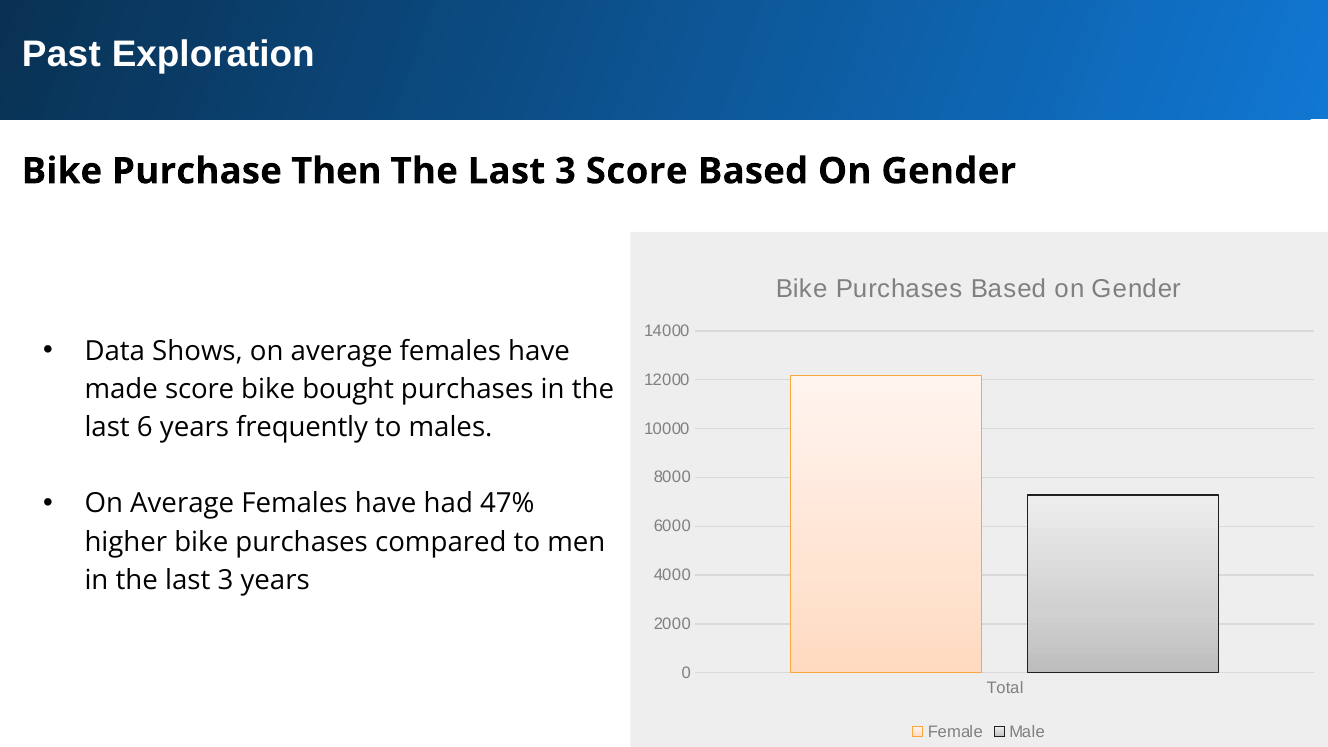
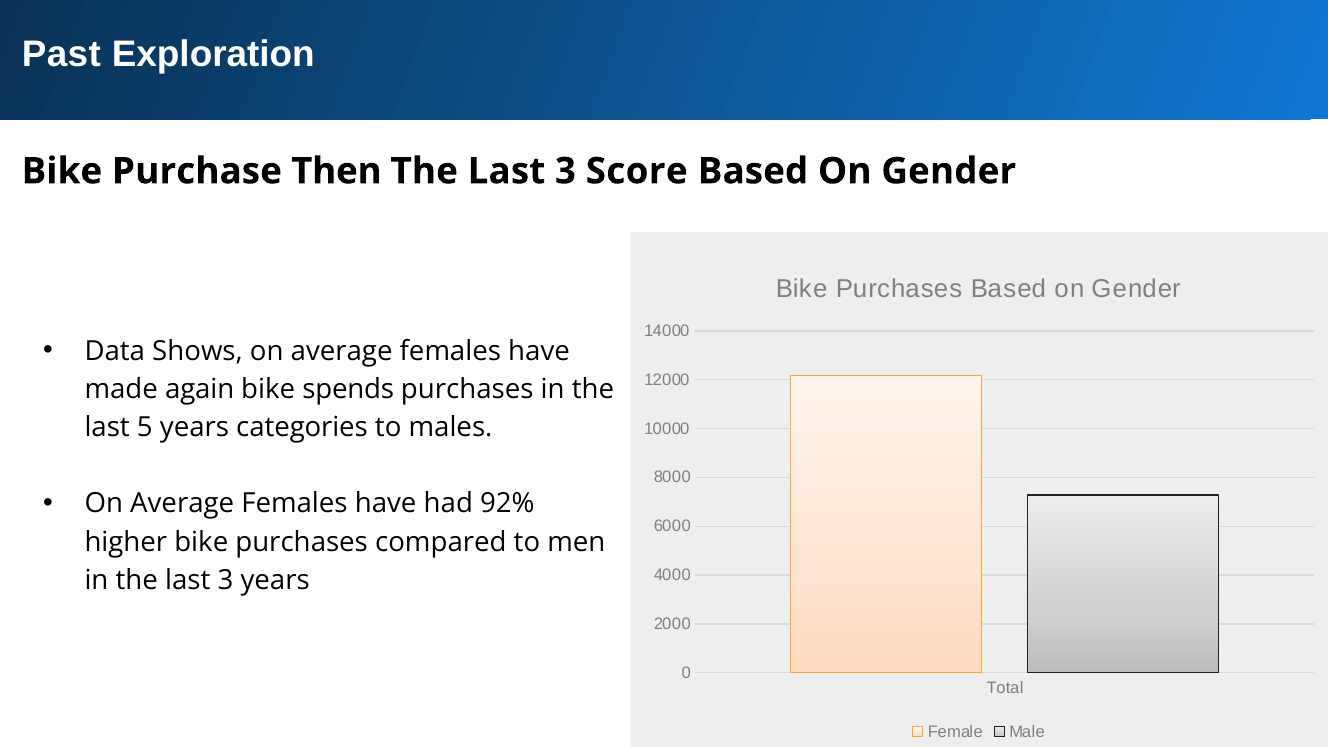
made score: score -> again (200, 389)
bought: bought -> spends (348, 389)
6: 6 -> 5 (145, 427)
frequently: frequently -> categories (302, 427)
47%: 47% -> 92% (507, 504)
